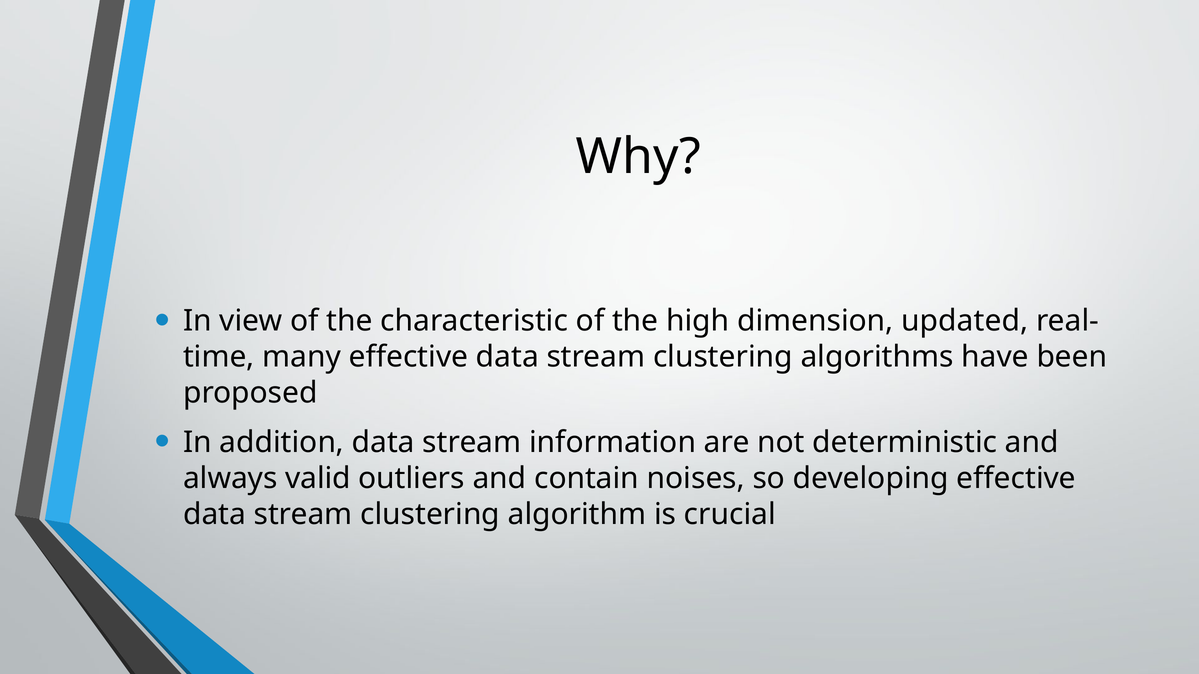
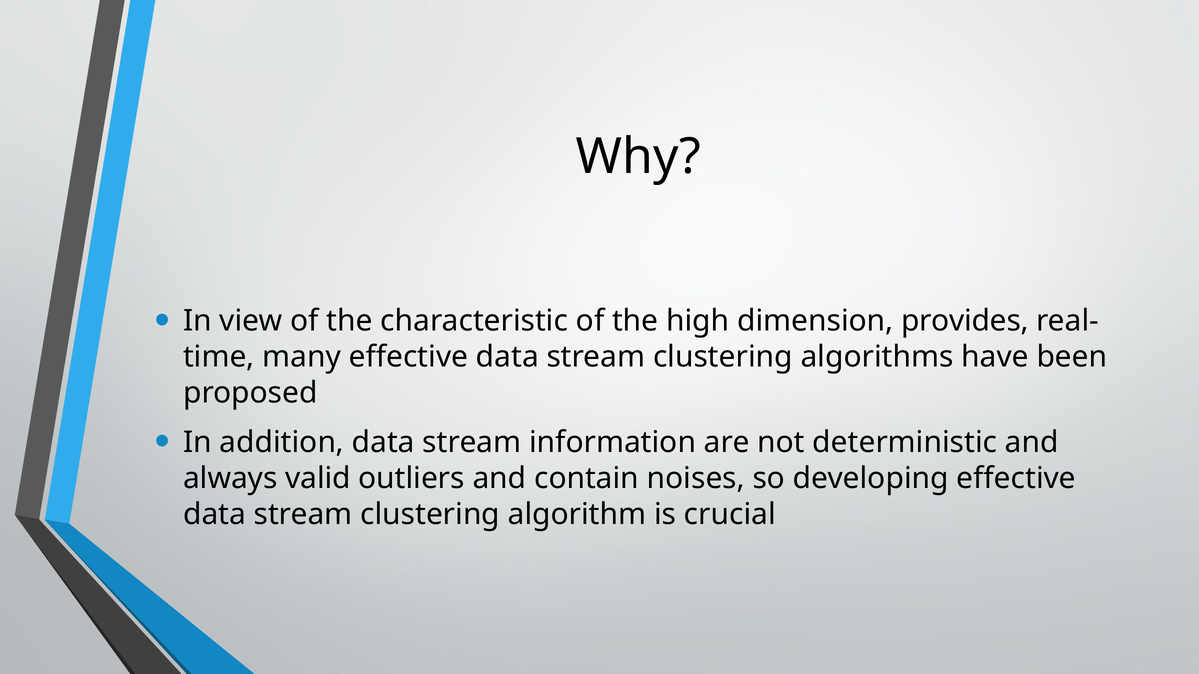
updated: updated -> provides (965, 321)
